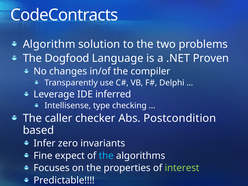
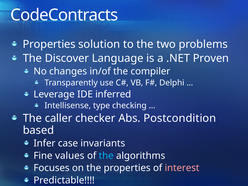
Algorithm: Algorithm -> Properties (49, 44)
Dogfood: Dogfood -> Discover (67, 58)
zero: zero -> case (68, 143)
expect: expect -> values (70, 156)
interest colour: light green -> pink (182, 168)
